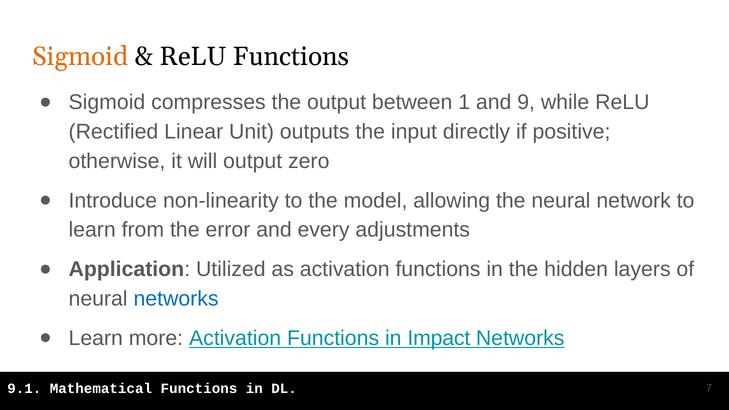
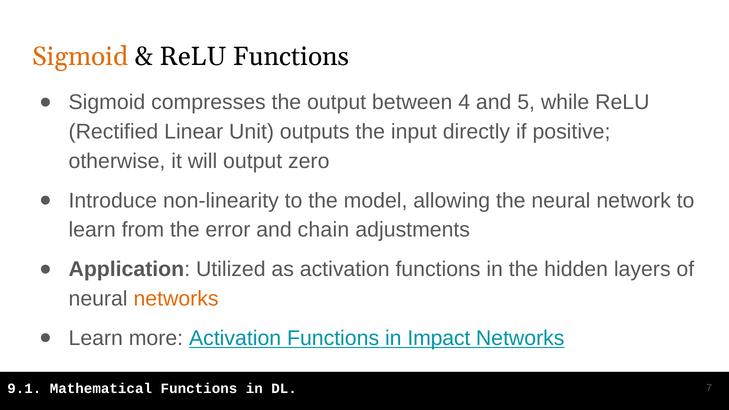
1: 1 -> 4 (464, 102)
9: 9 -> 5 (526, 102)
every: every -> chain (323, 230)
networks colour: blue -> orange (176, 299)
